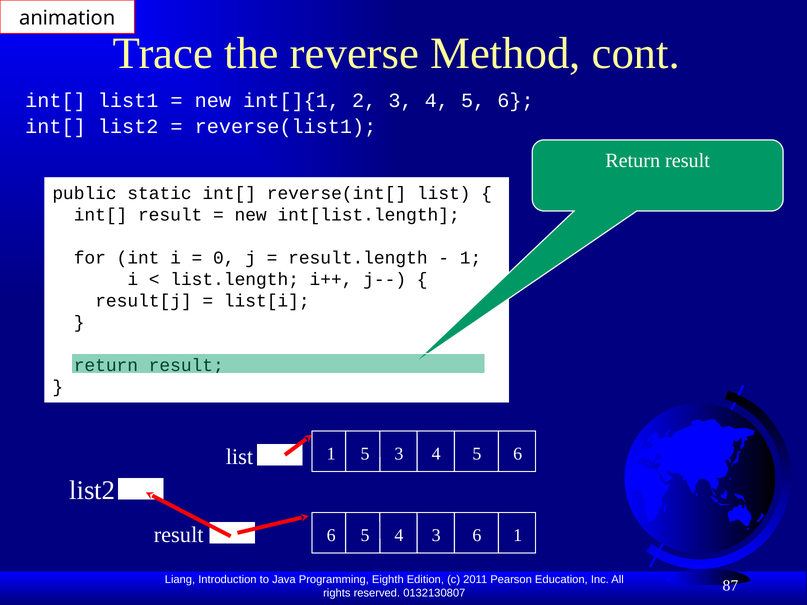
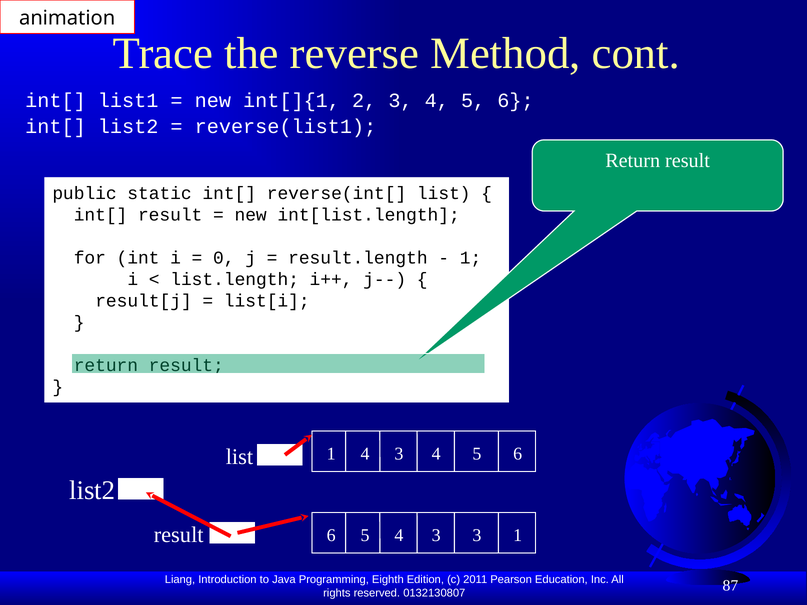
1 5: 5 -> 4 (365, 454)
3 6: 6 -> 3 (477, 536)
